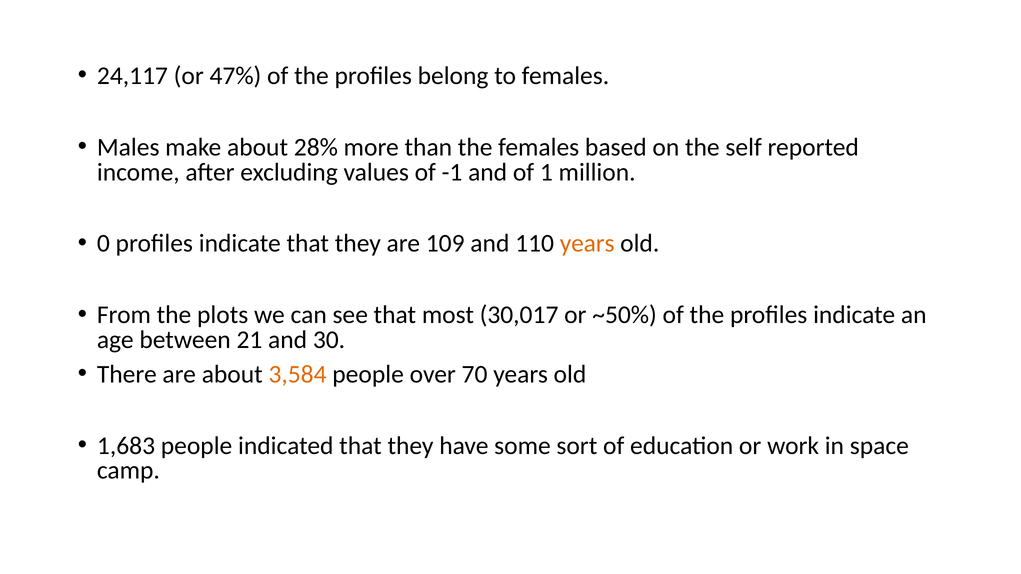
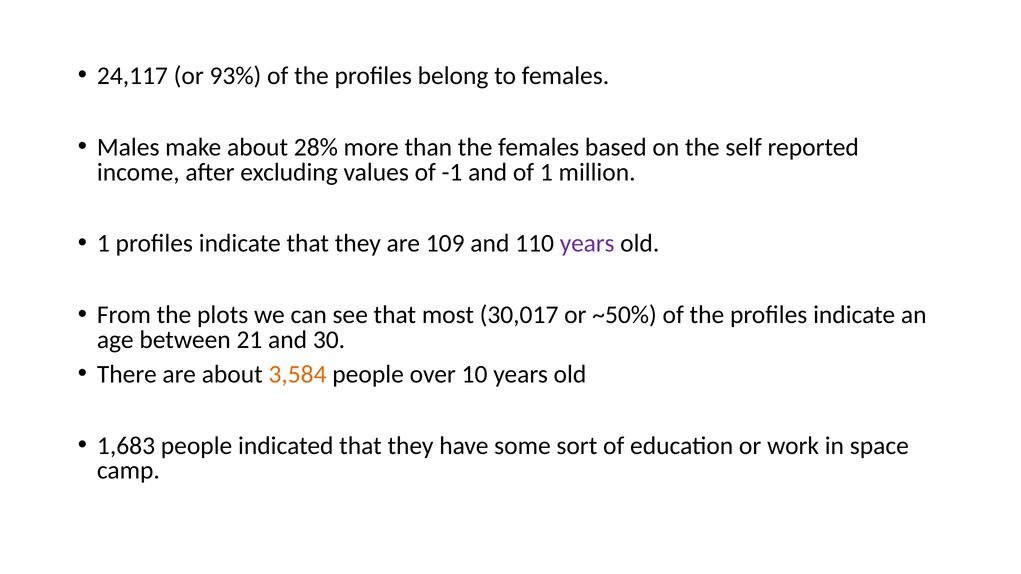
47%: 47% -> 93% (235, 76)
0: 0 -> 1 (103, 244)
years colour: orange -> purple (587, 244)
70: 70 -> 10 (475, 374)
